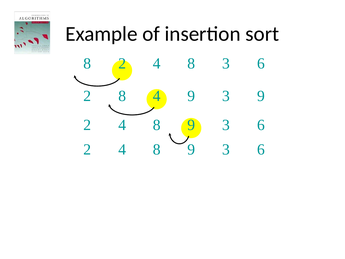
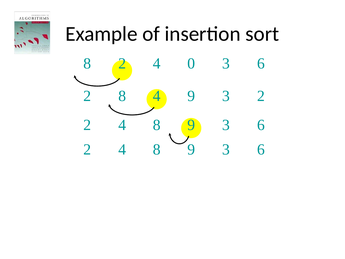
8 2 4 8: 8 -> 0 (191, 63)
3 9: 9 -> 2 (261, 96)
